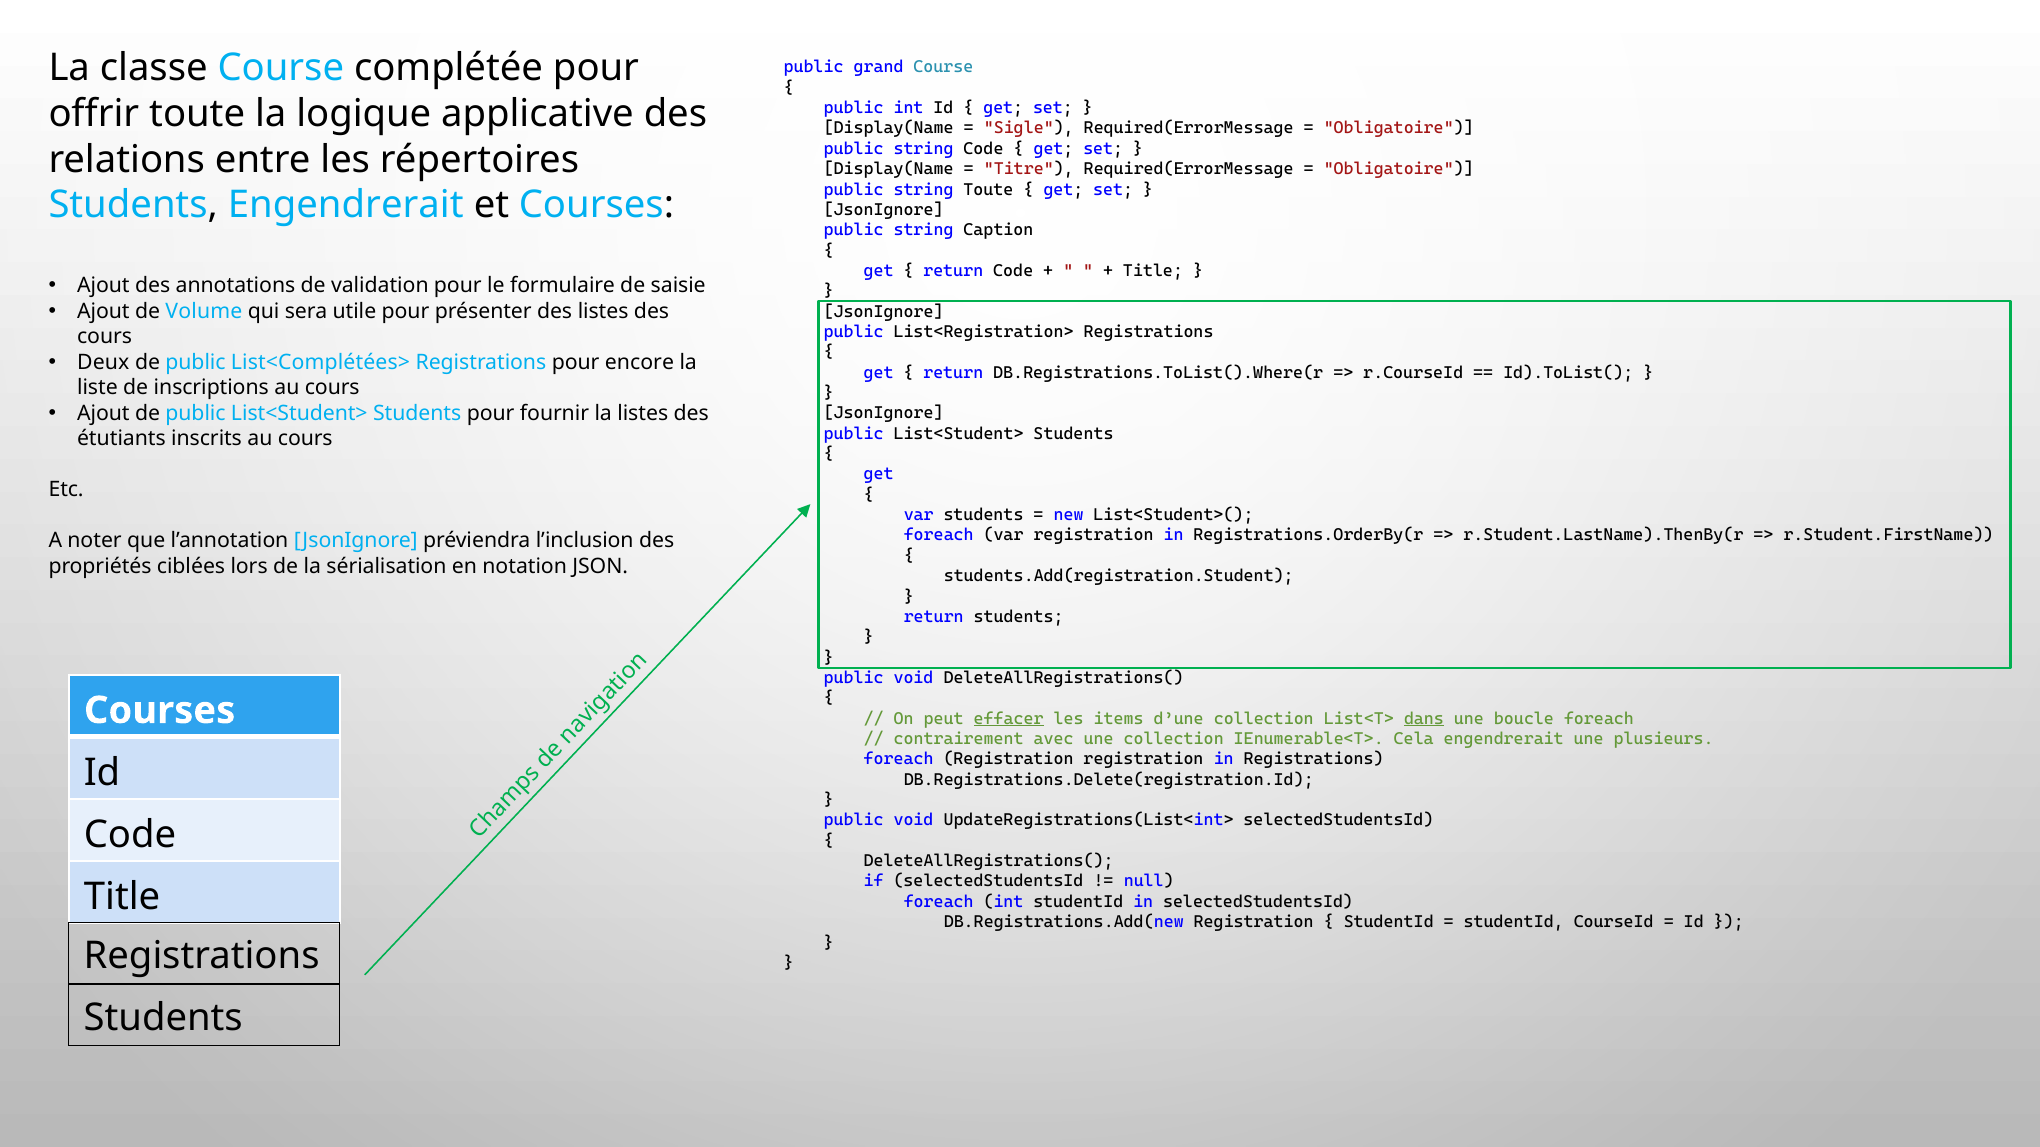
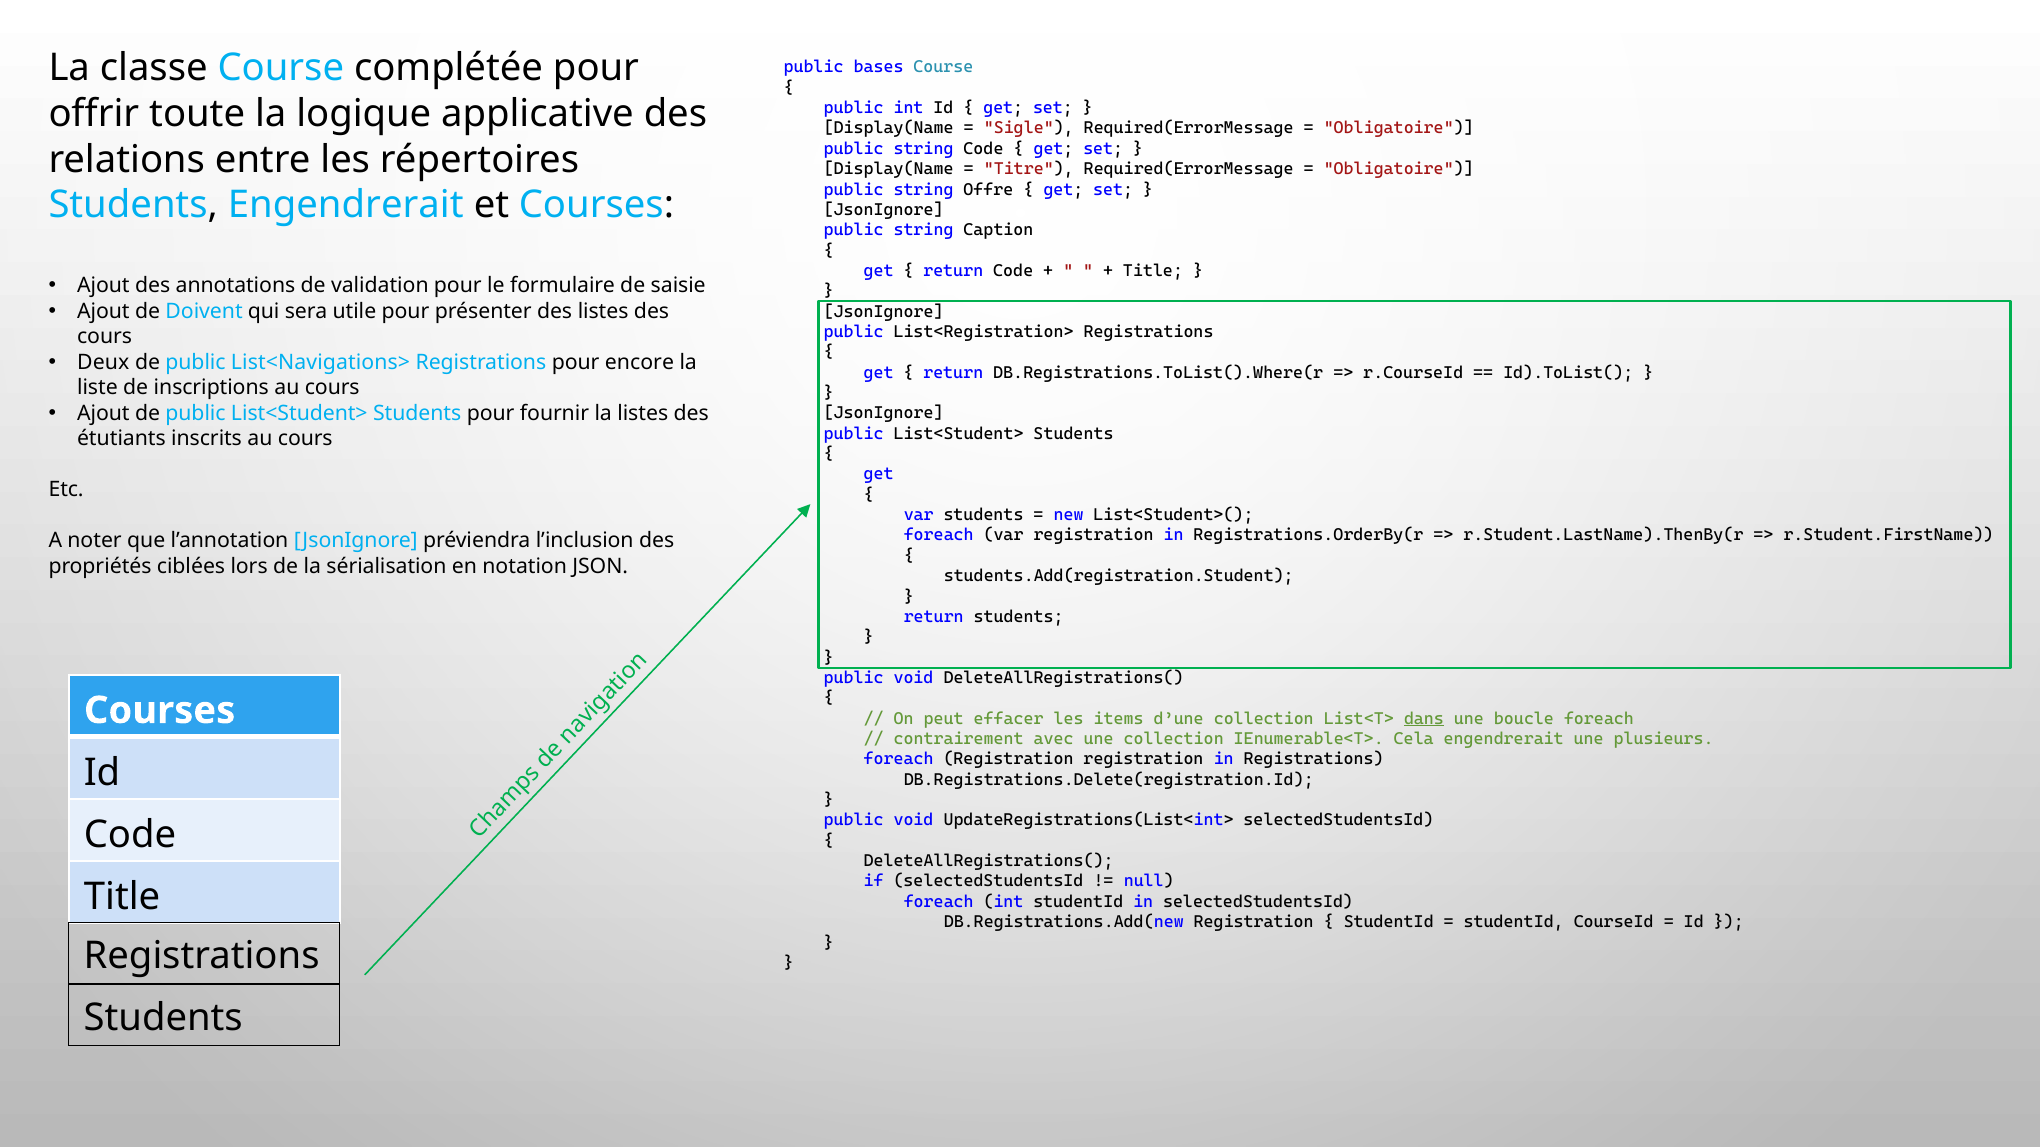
grand: grand -> bases (878, 67)
string Toute: Toute -> Offre (988, 189)
Volume: Volume -> Doivent (204, 311)
List<Complétées>: List<Complétées> -> List<Navigations> (321, 362)
effacer underline: present -> none (1009, 719)
